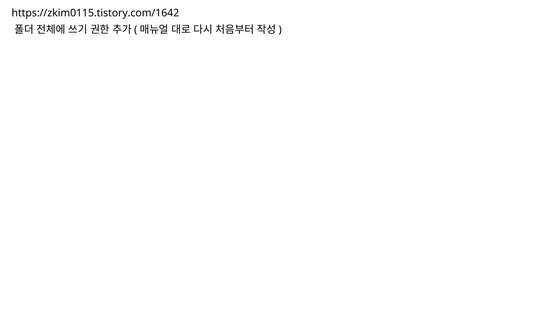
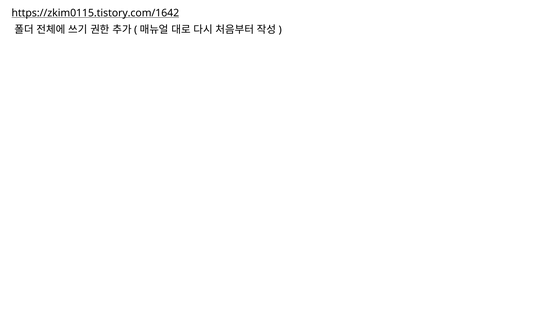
https://zkim0115.tistory.com/1642 underline: none -> present (95, 13)
